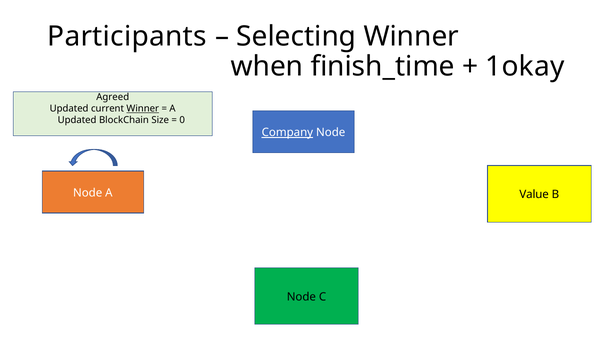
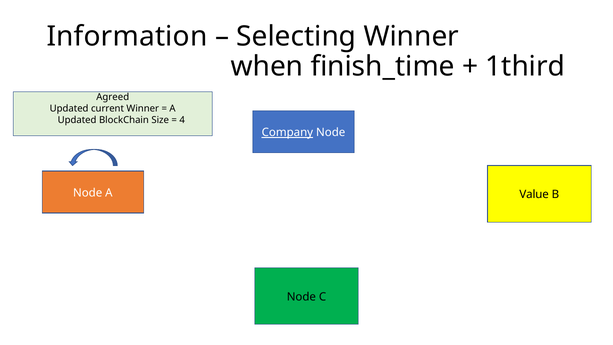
Participants: Participants -> Information (127, 36)
1okay: 1okay -> 1third (525, 67)
Winner underline: present -> none (143, 109)
0: 0 -> 4 (182, 120)
